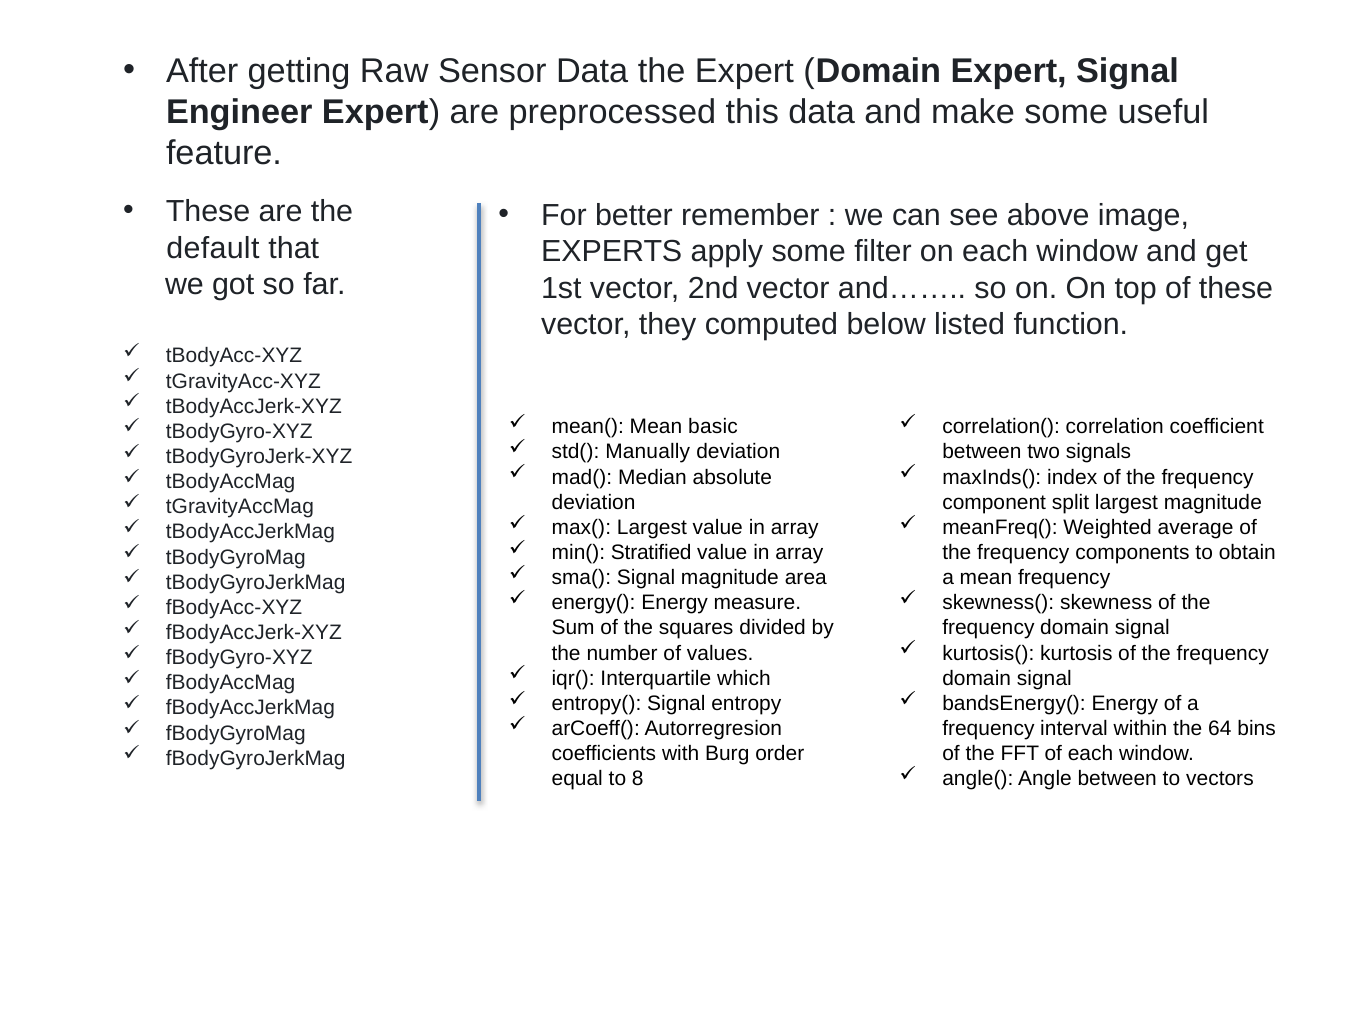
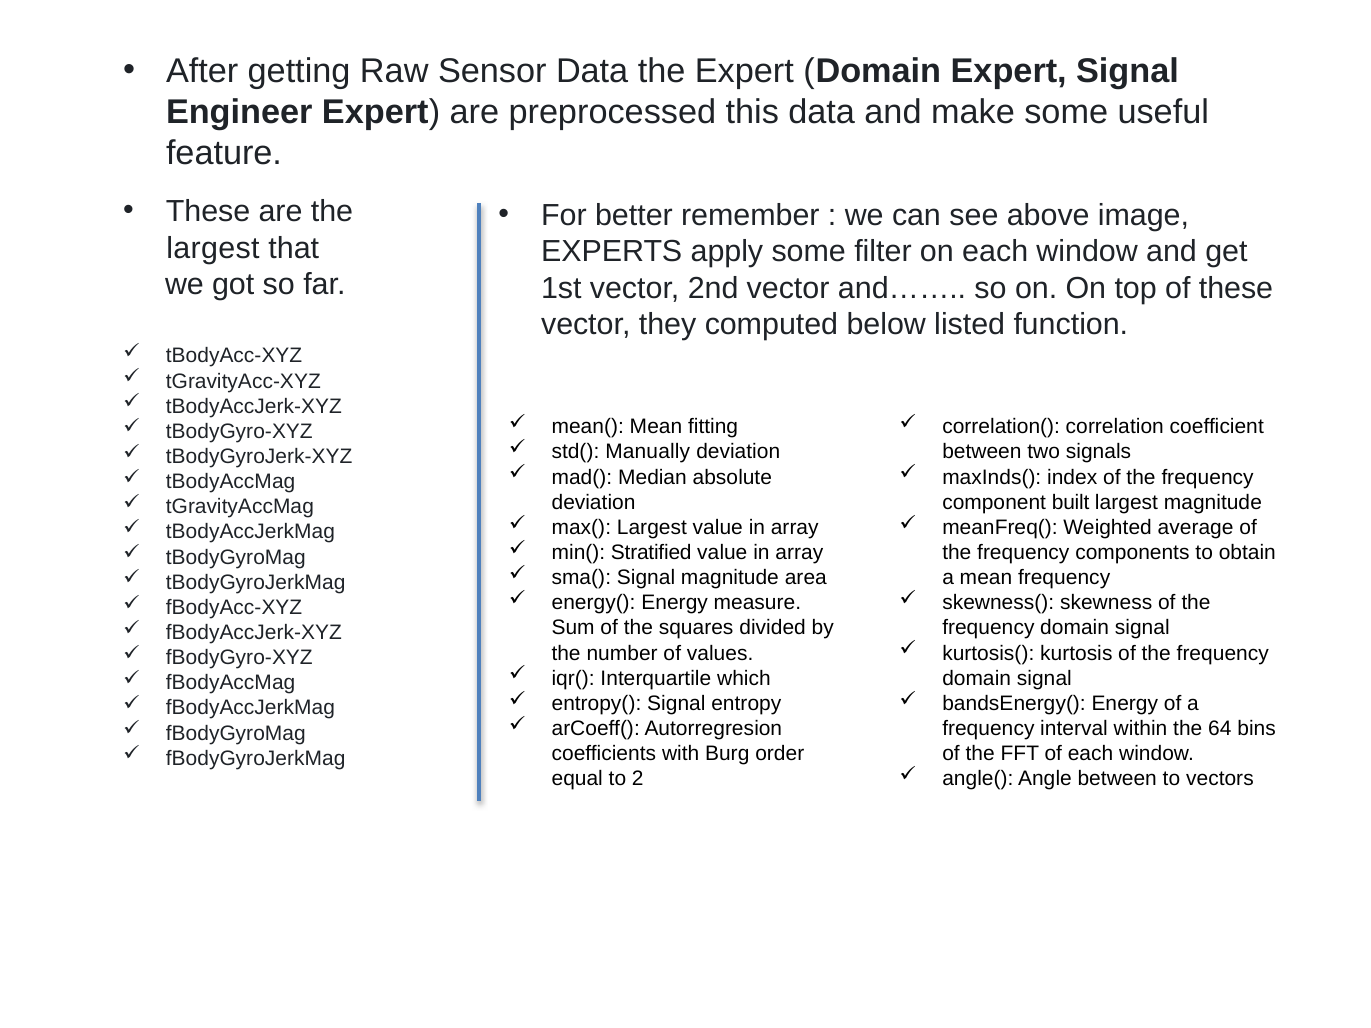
default: default -> largest (213, 248)
basic: basic -> fitting (713, 427)
split: split -> built (1071, 502)
8: 8 -> 2 (638, 779)
